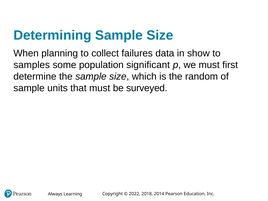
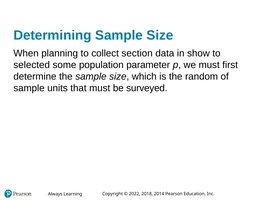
failures: failures -> section (137, 53)
samples: samples -> selected (32, 65)
significant: significant -> parameter (148, 65)
